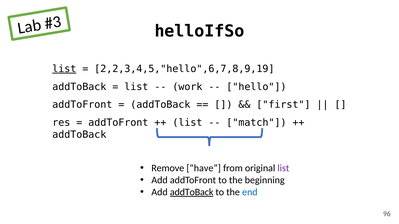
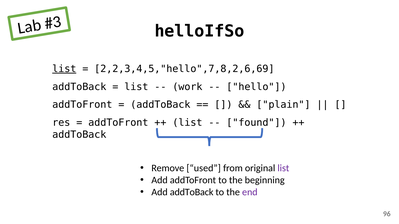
2,2,3,4,5,"hello",6,7,8,9,19: 2,2,3,4,5,"hello",6,7,8,9,19 -> 2,2,3,4,5,"hello",7,8,2,6,69 (184, 69)
first: first -> plain (283, 105)
match: match -> found (256, 123)
have: have -> used (204, 168)
addToBack underline: present -> none (192, 192)
end colour: blue -> purple (250, 192)
